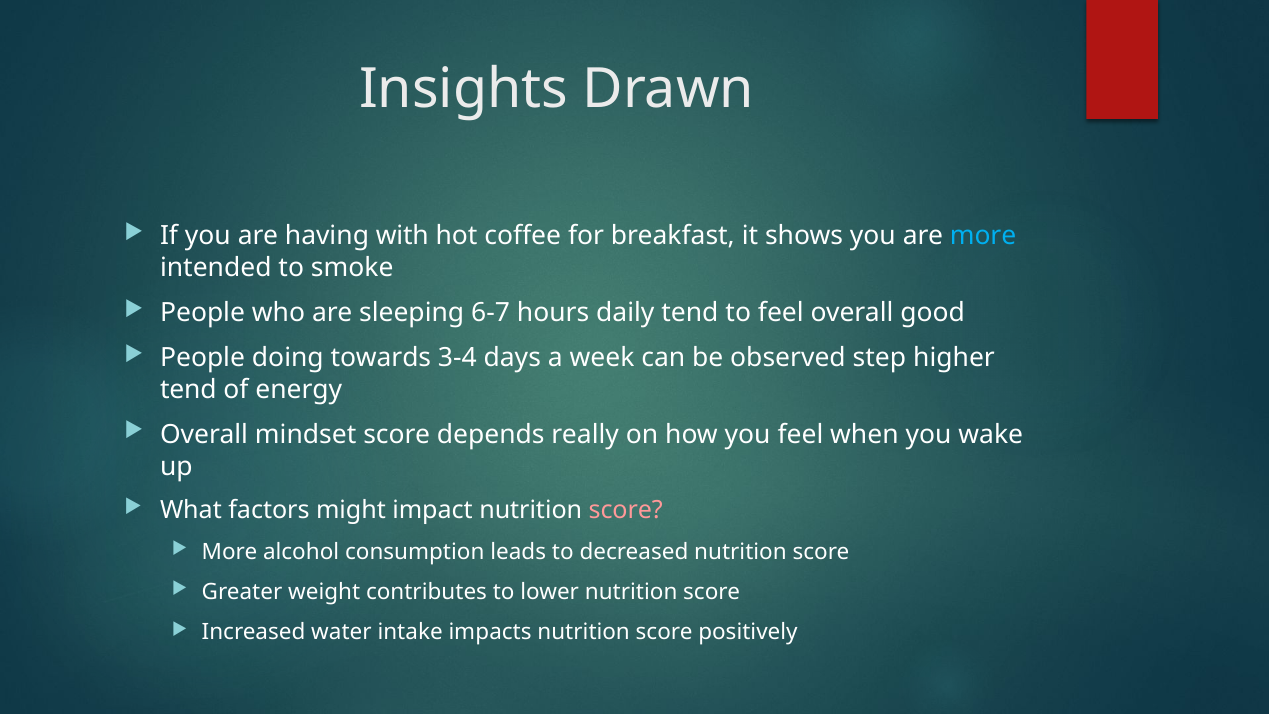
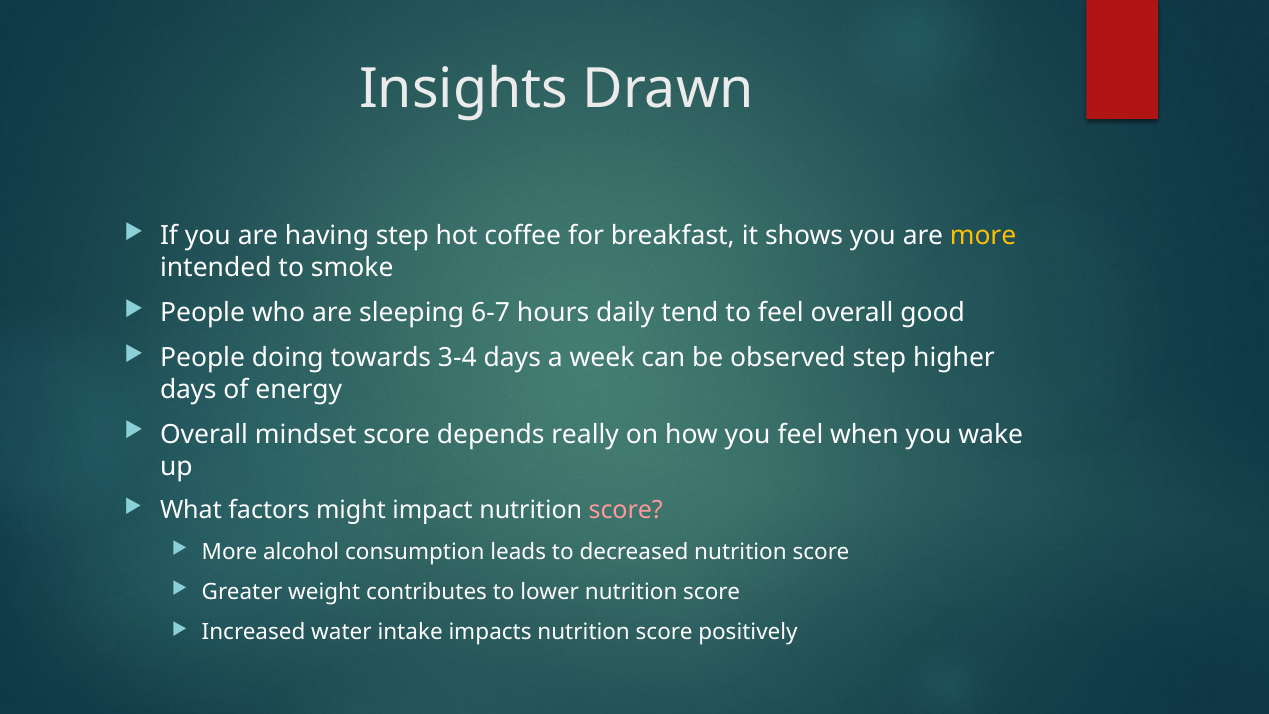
having with: with -> step (402, 236)
more colour: light blue -> yellow (983, 236)
tend: tend -> days (188, 390)
